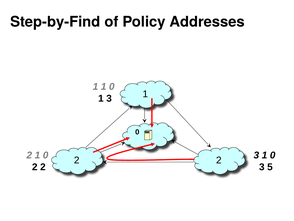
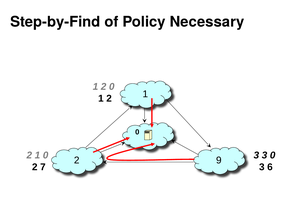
Addresses: Addresses -> Necessary (207, 22)
1: 1 -> 2 (104, 86)
3: 3 -> 2 (109, 98)
3 1: 1 -> 3 (264, 155)
2: 2 -> 9 (219, 160)
2: 2 -> 7 (43, 167)
5: 5 -> 6 (270, 167)
